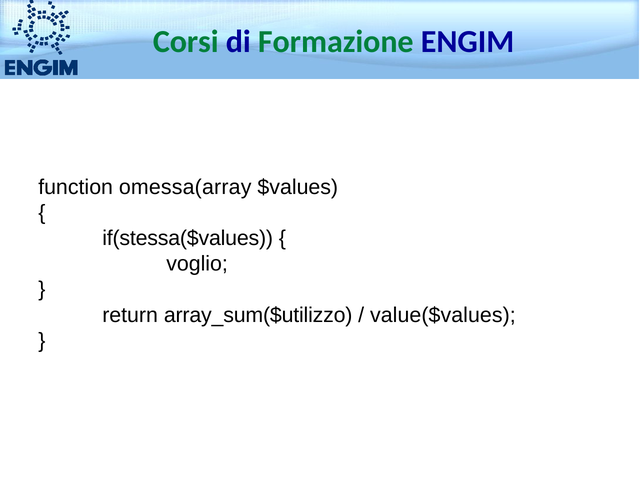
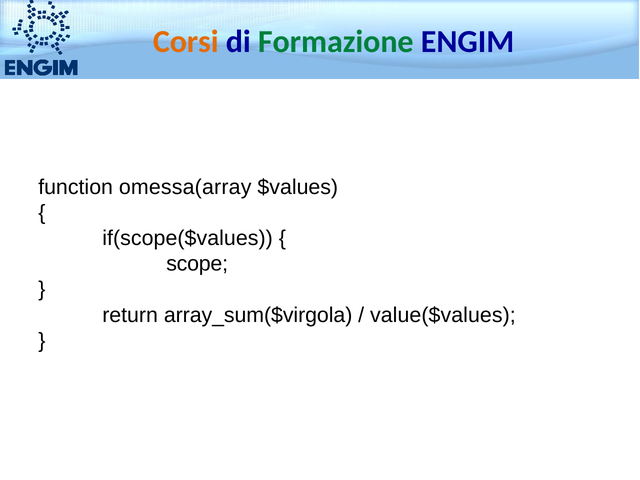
Corsi colour: green -> orange (186, 42)
if(stessa($values: if(stessa($values -> if(scope($values (188, 238)
voglio: voglio -> scope (197, 264)
array_sum($utilizzo: array_sum($utilizzo -> array_sum($virgola (258, 315)
